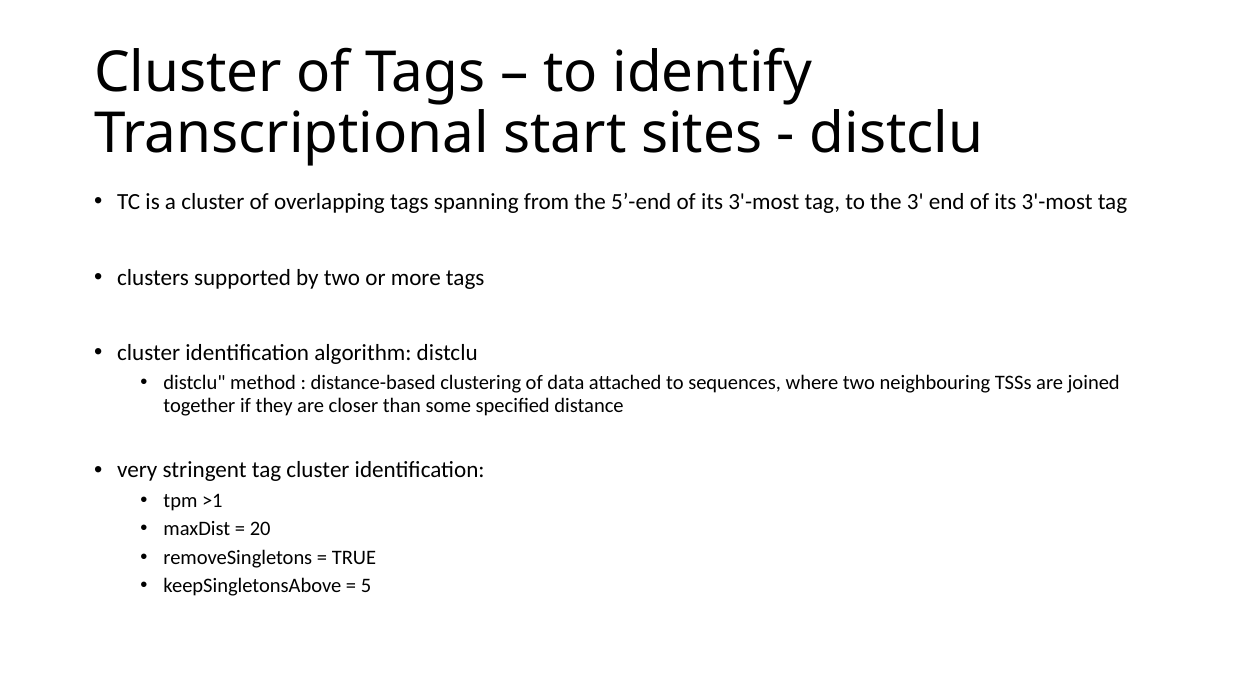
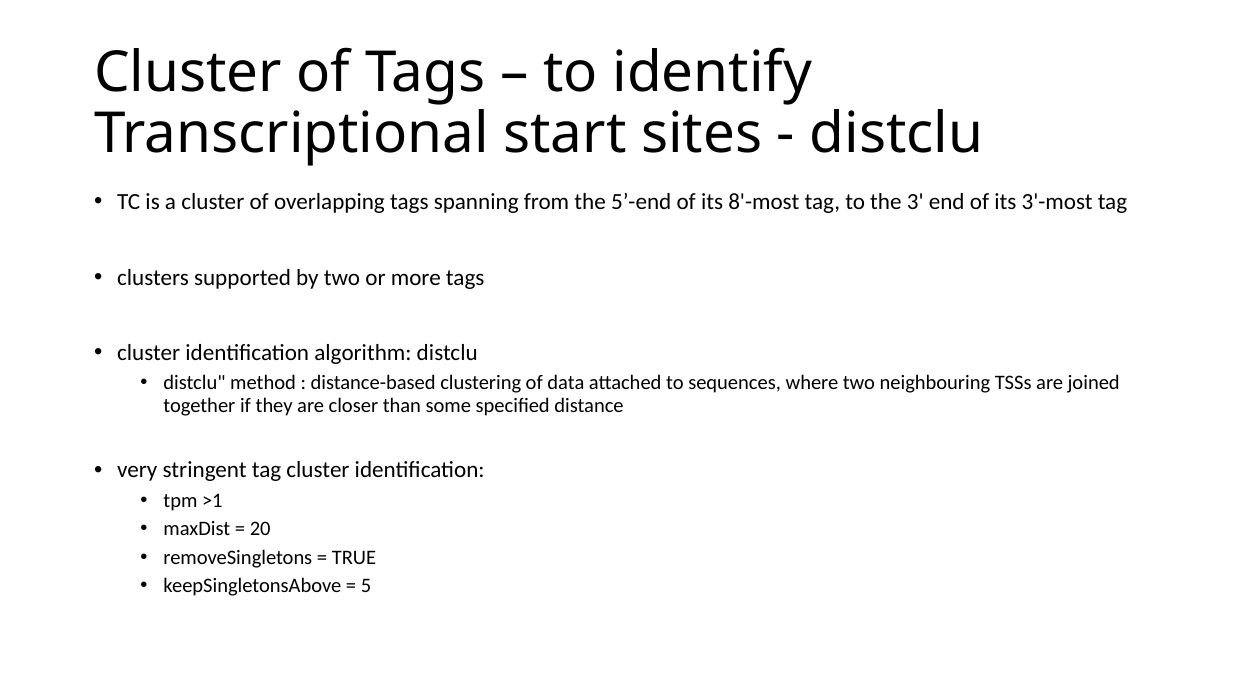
5’-end of its 3'-most: 3'-most -> 8'-most (764, 202)
